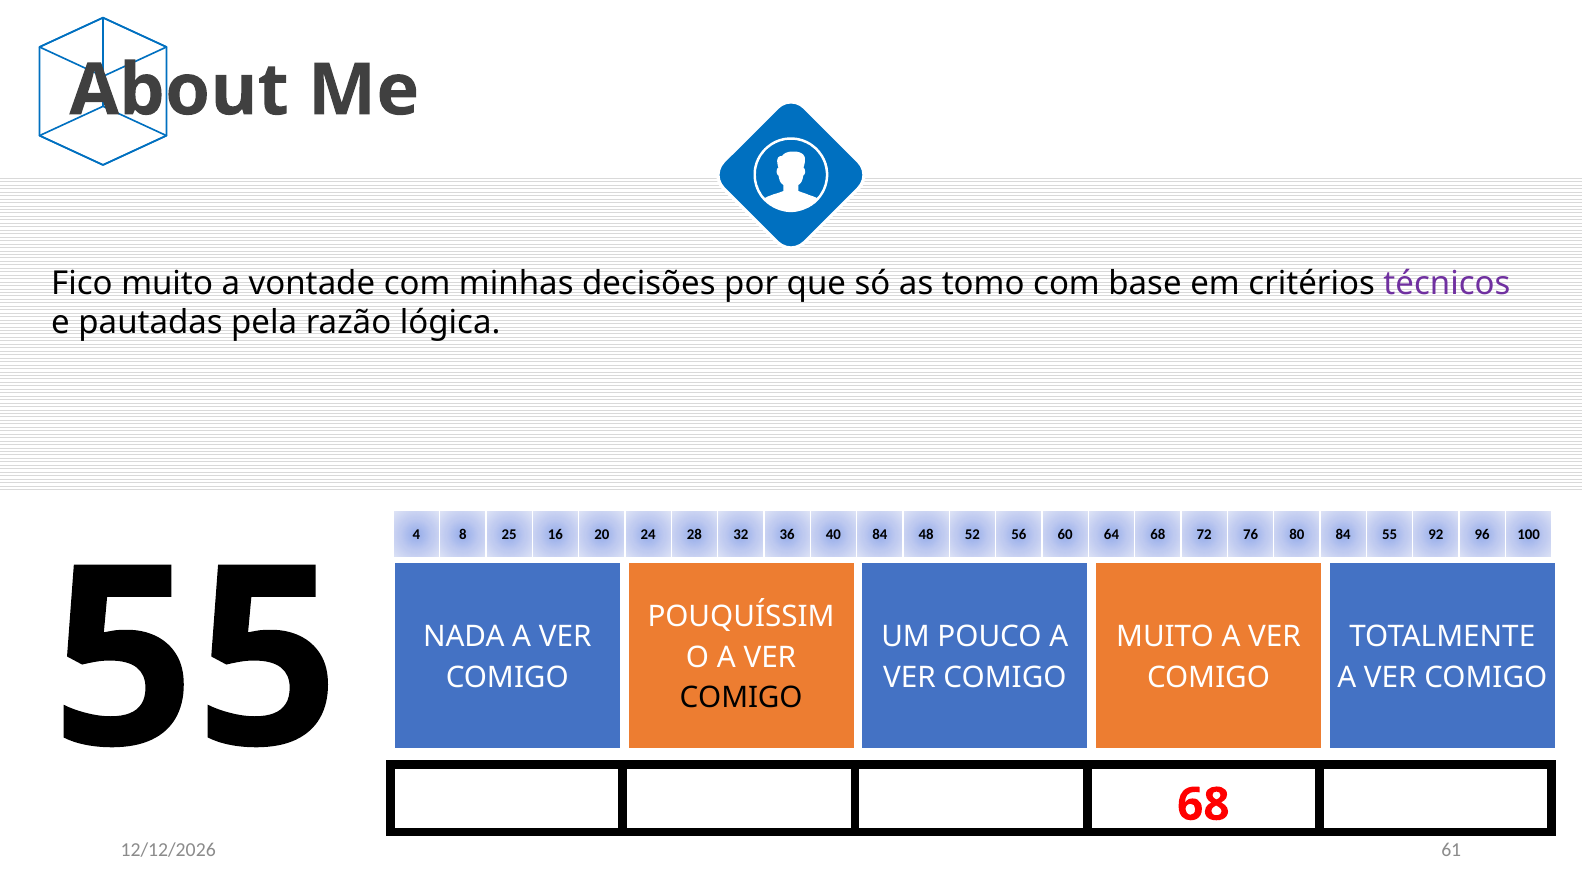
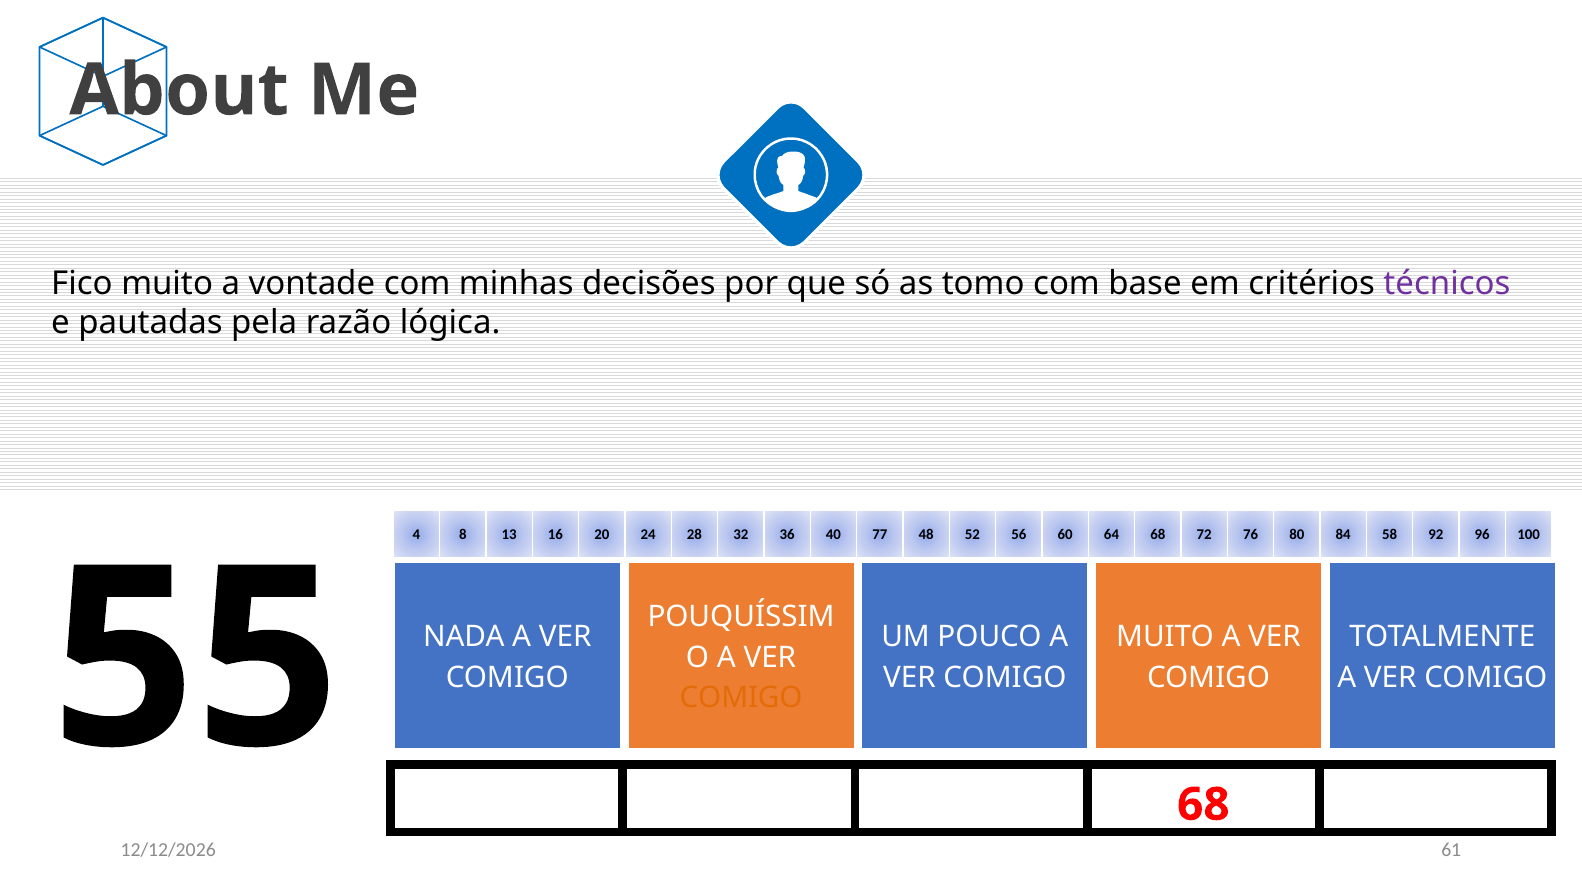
25: 25 -> 13 (509, 535)
40 84: 84 -> 77 (880, 535)
84 55: 55 -> 58 (1390, 535)
COMIGO colour: black -> orange (741, 697)
